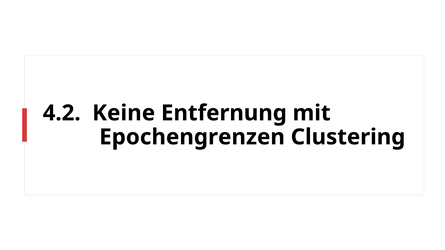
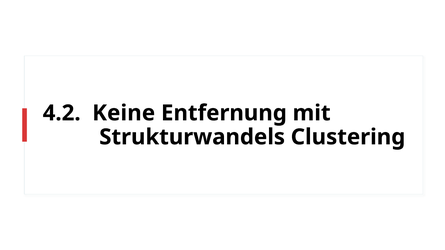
Epochengrenzen: Epochengrenzen -> Strukturwandels (192, 137)
